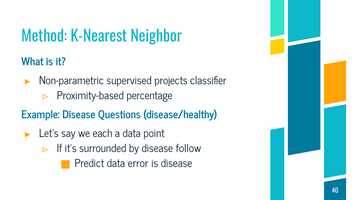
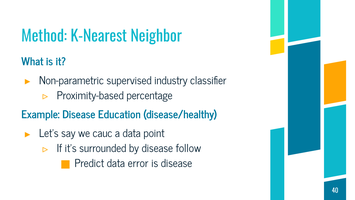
projects: projects -> industry (171, 81)
Questions: Questions -> Education (119, 115)
each: each -> cauc (103, 133)
